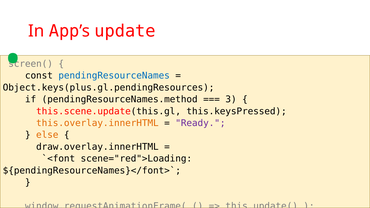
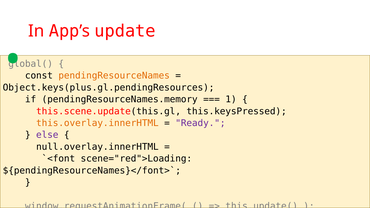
screen(: screen( -> global( (31, 64)
pendingResourceNames colour: blue -> orange (114, 76)
pendingResourceNames.method: pendingResourceNames.method -> pendingResourceNames.memory (120, 99)
3: 3 -> 1 (231, 99)
else colour: orange -> purple (47, 135)
draw.overlay.innerHTML: draw.overlay.innerHTML -> null.overlay.innerHTML (97, 147)
